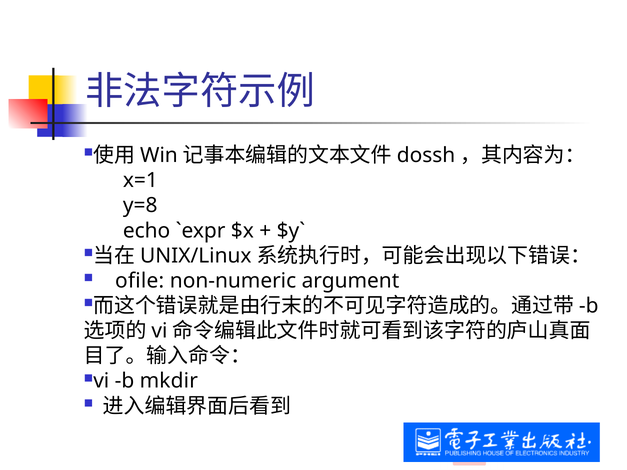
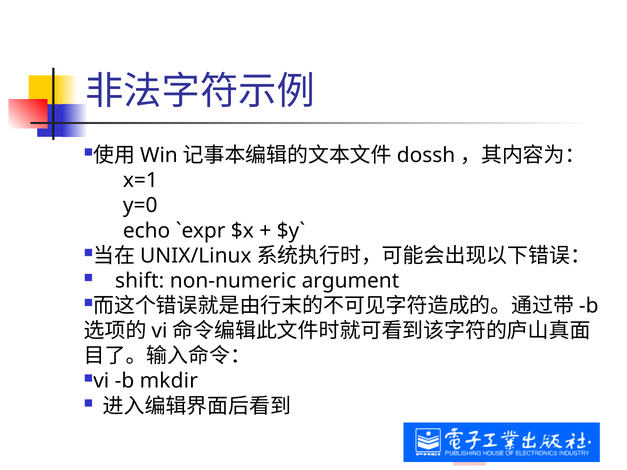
y=8: y=8 -> y=0 (140, 206)
ofile: ofile -> shift (140, 281)
